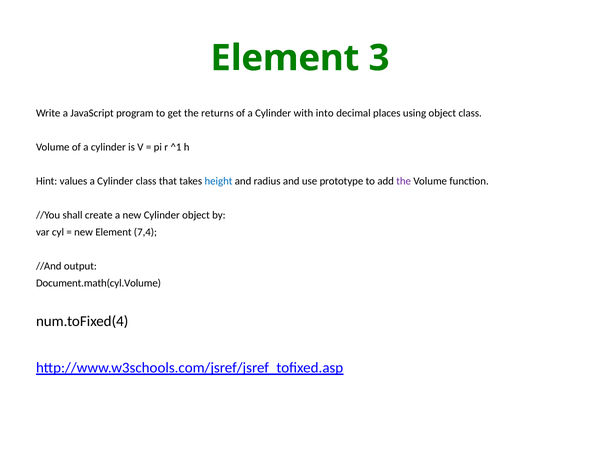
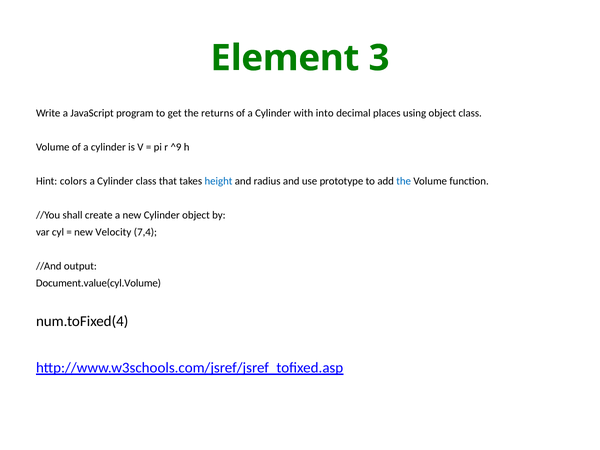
^1: ^1 -> ^9 (176, 147)
values: values -> colors (73, 181)
the colour: purple -> blue (404, 181)
new Element: Element -> Velocity (113, 232)
Document.math(cyl.Volume: Document.math(cyl.Volume -> Document.value(cyl.Volume (98, 283)
